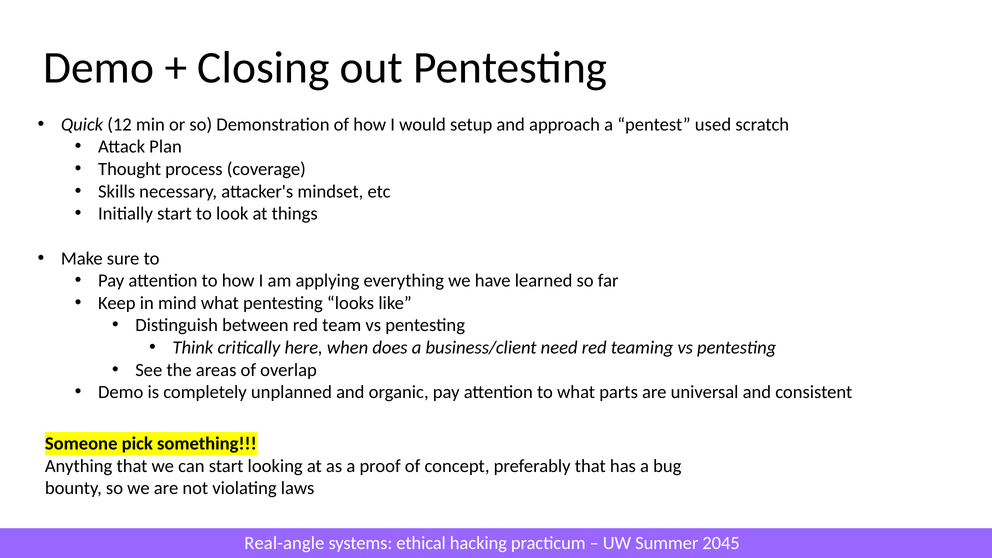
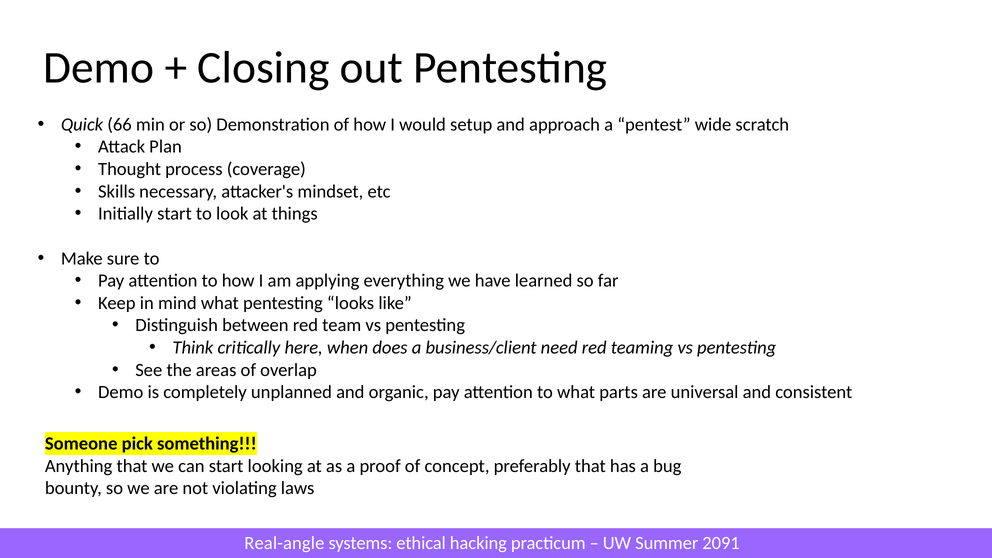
12: 12 -> 66 (120, 124)
used: used -> wide (713, 124)
2045: 2045 -> 2091 (721, 543)
